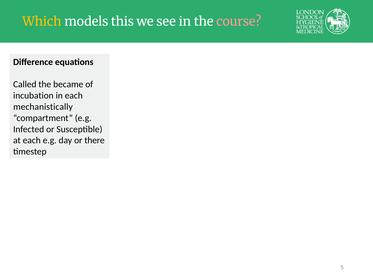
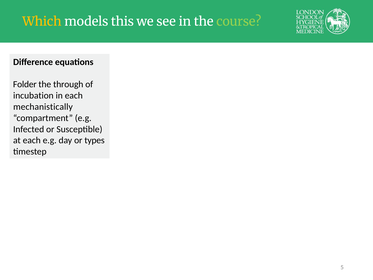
course colour: pink -> light green (239, 22)
Called: Called -> Folder (25, 84)
became: became -> through (68, 84)
there: there -> types (95, 140)
